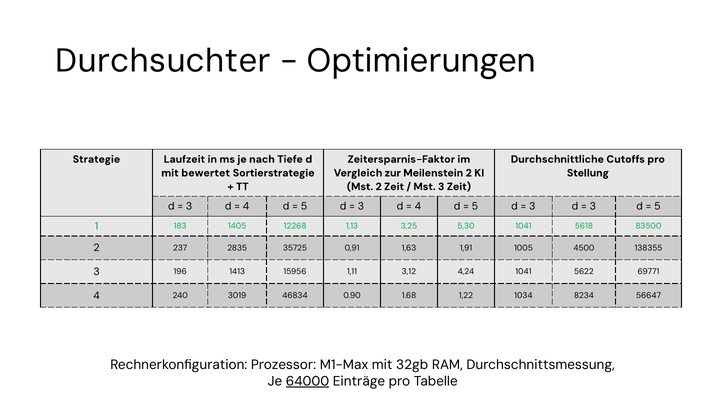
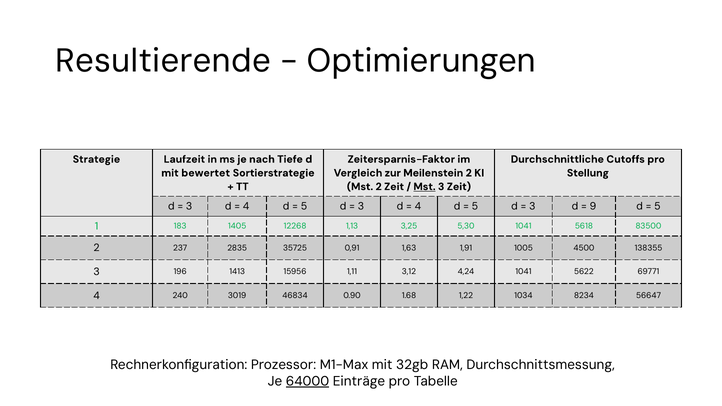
Durchsuchter: Durchsuchter -> Resultierende (163, 61)
Mst underline: none -> present (424, 187)
3: 3 -> 9 (593, 206)
